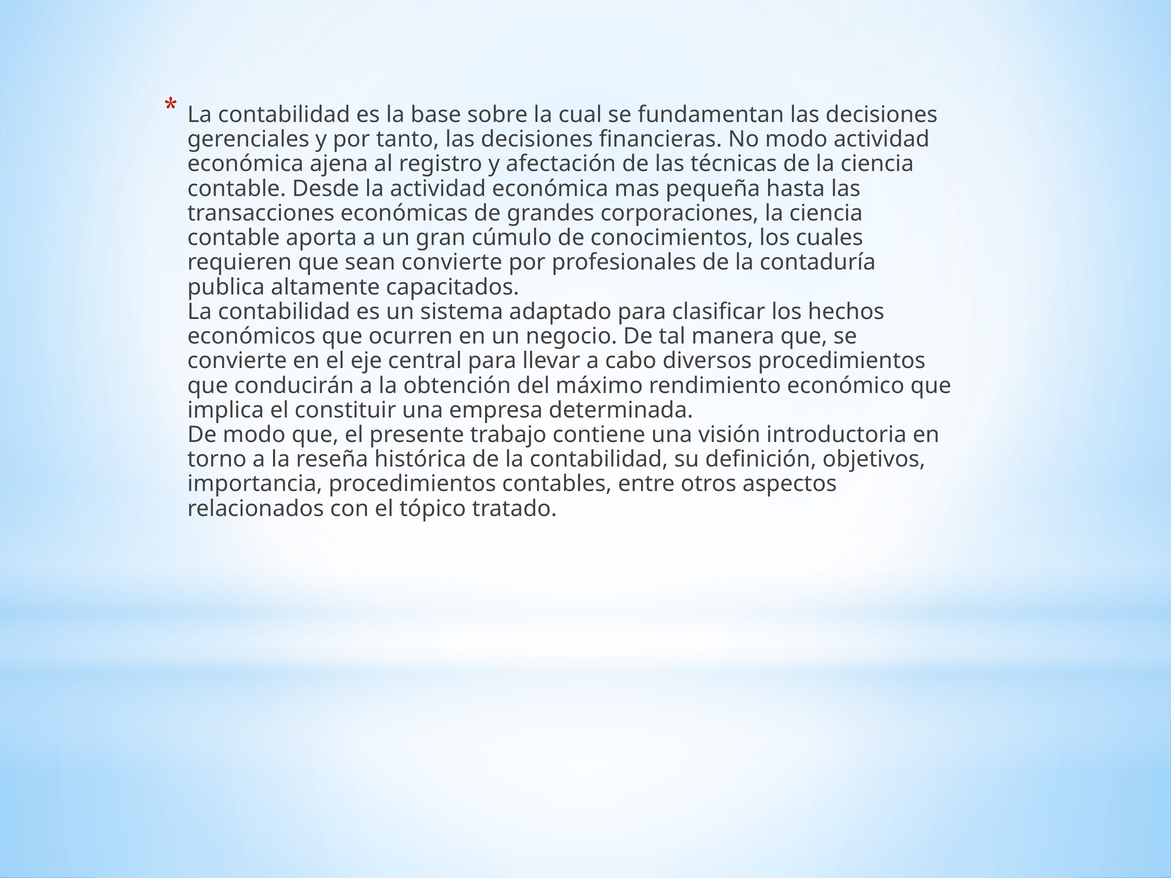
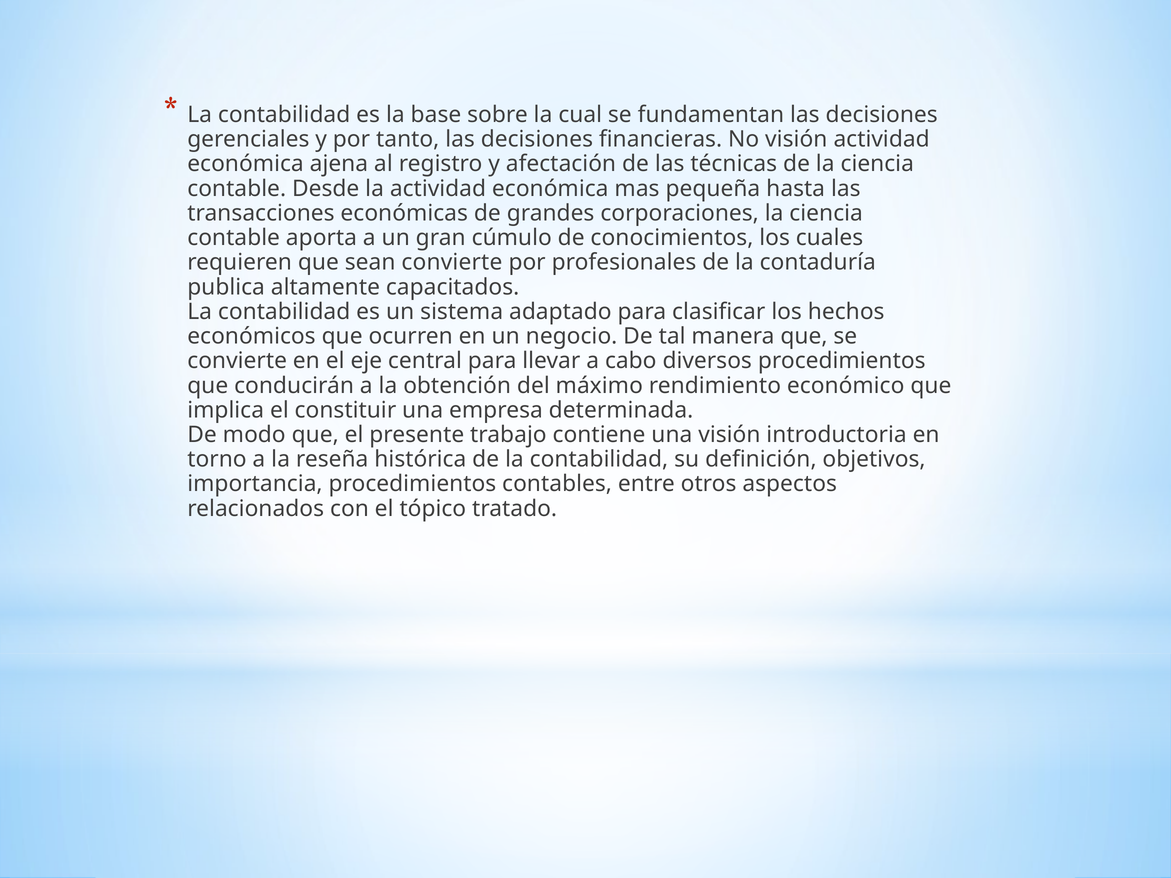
No modo: modo -> visión (796, 139)
